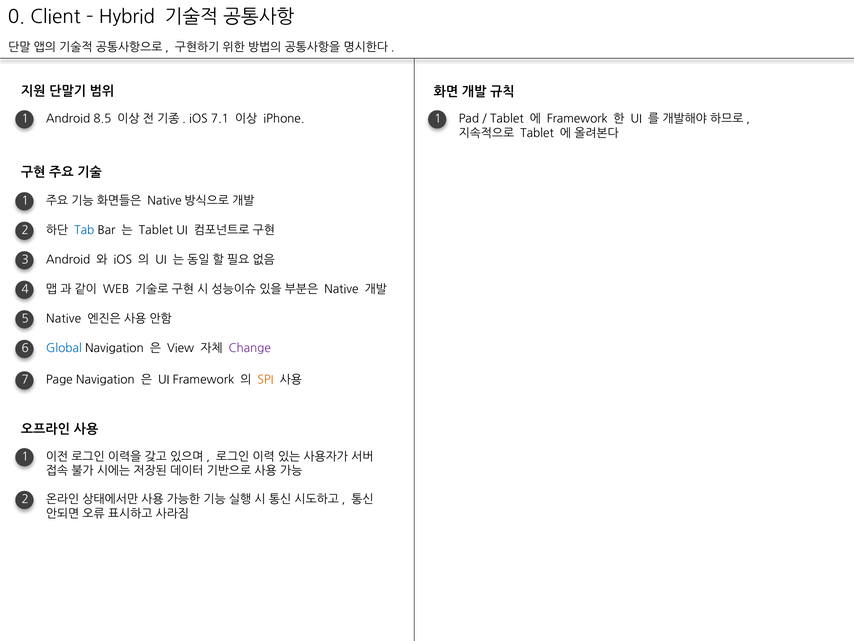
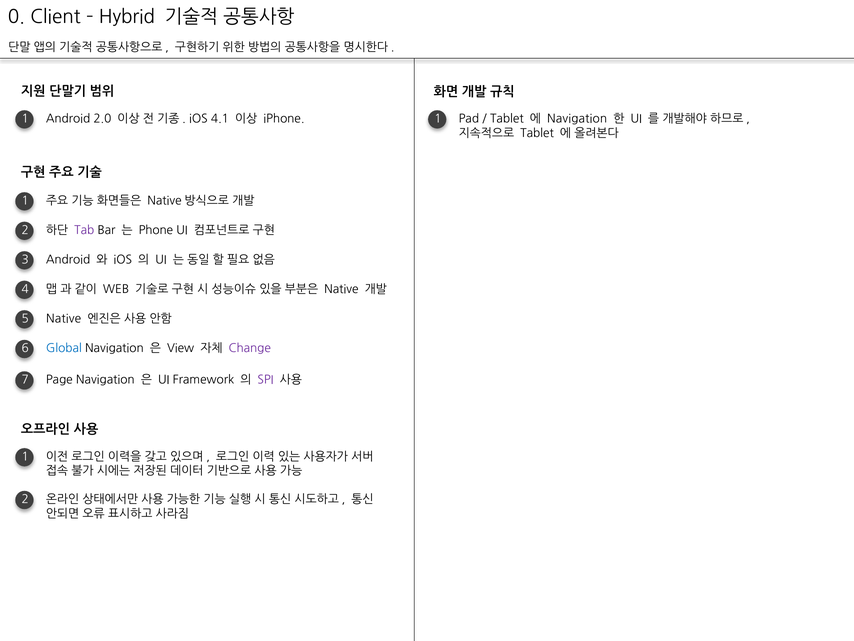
8.5: 8.5 -> 2.0 (102, 119)
7.1: 7.1 -> 4.1 (220, 119)
Framework: Framework -> Navigation (577, 119)
Tab colour: blue -> purple (84, 230)
Tablet: Tablet -> Phone (156, 230)
SPI colour: orange -> purple (266, 380)
